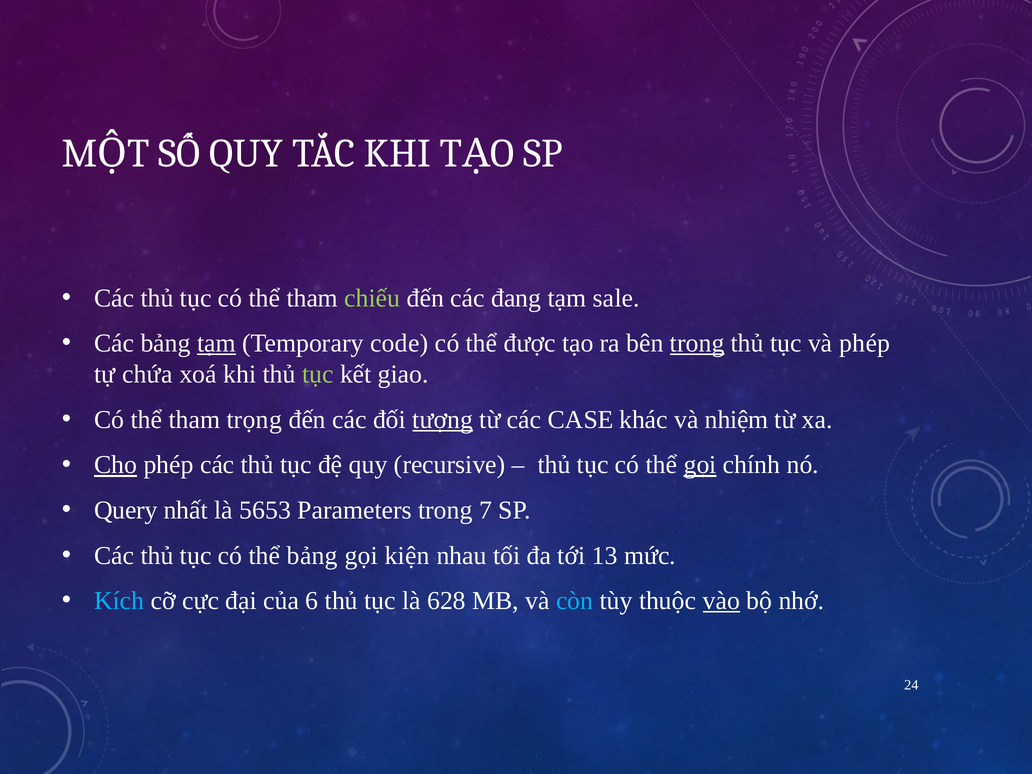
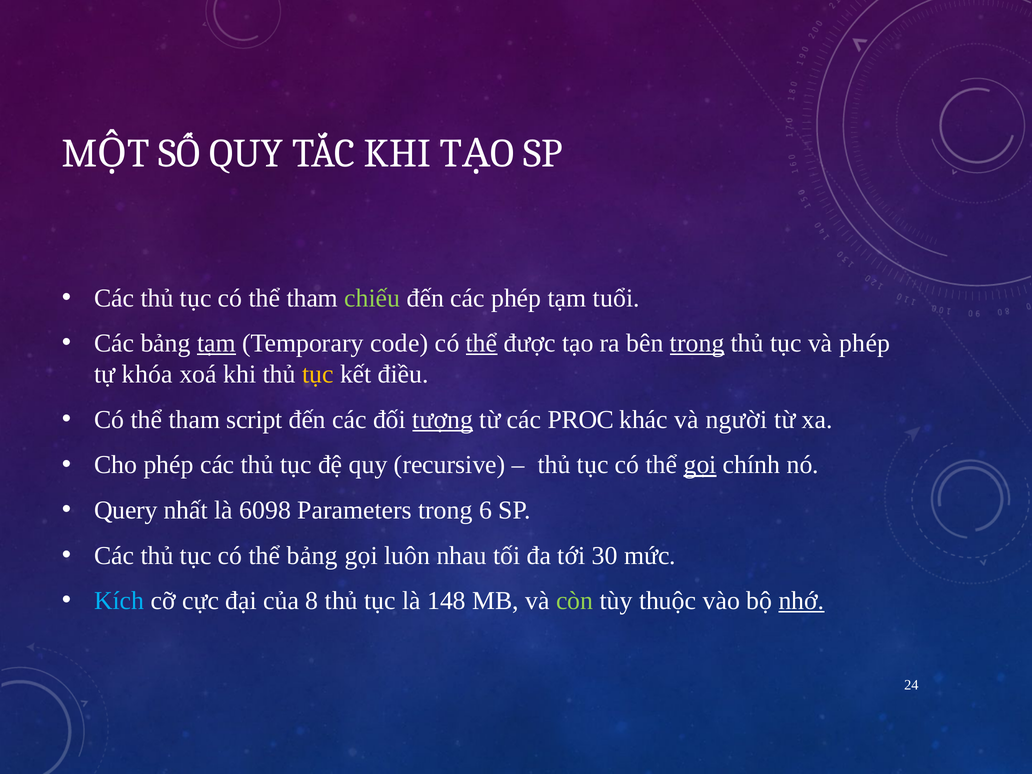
các đang: đang -> phép (516, 298)
sale: sale -> tuổi (616, 298)
thể underline: none -> present (481, 343)
chứa: chứa -> khóa (147, 374)
tục colour: light green -> yellow (318, 374)
giao: giao -> điều (403, 374)
trọng: trọng -> script (255, 420)
CASE: CASE -> PROC (581, 420)
nhiệm: nhiệm -> người (736, 420)
Cho underline: present -> none (116, 465)
5653: 5653 -> 6098 (265, 510)
7: 7 -> 6 (486, 510)
kiện: kiện -> luôn (407, 556)
13: 13 -> 30 (605, 556)
6: 6 -> 8 (312, 601)
628: 628 -> 148 (447, 601)
còn colour: light blue -> light green (575, 601)
vào underline: present -> none (721, 601)
nhớ underline: none -> present (802, 601)
